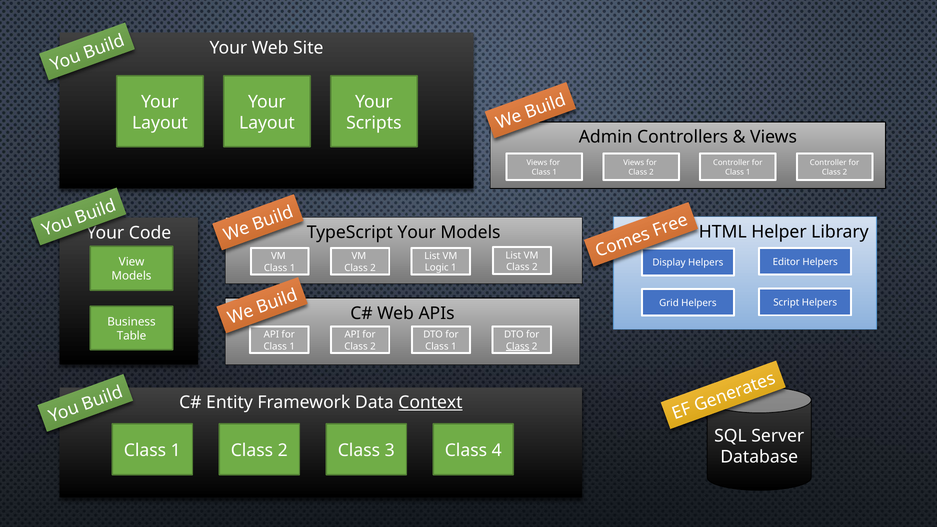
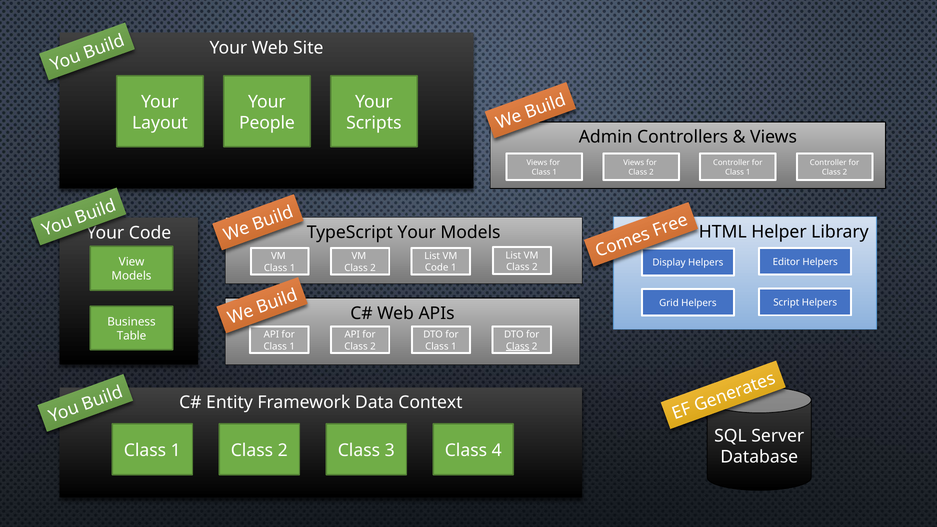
Layout: Layout -> People (267, 123)
Logic: Logic -> Code (437, 268)
Context underline: present -> none (430, 403)
